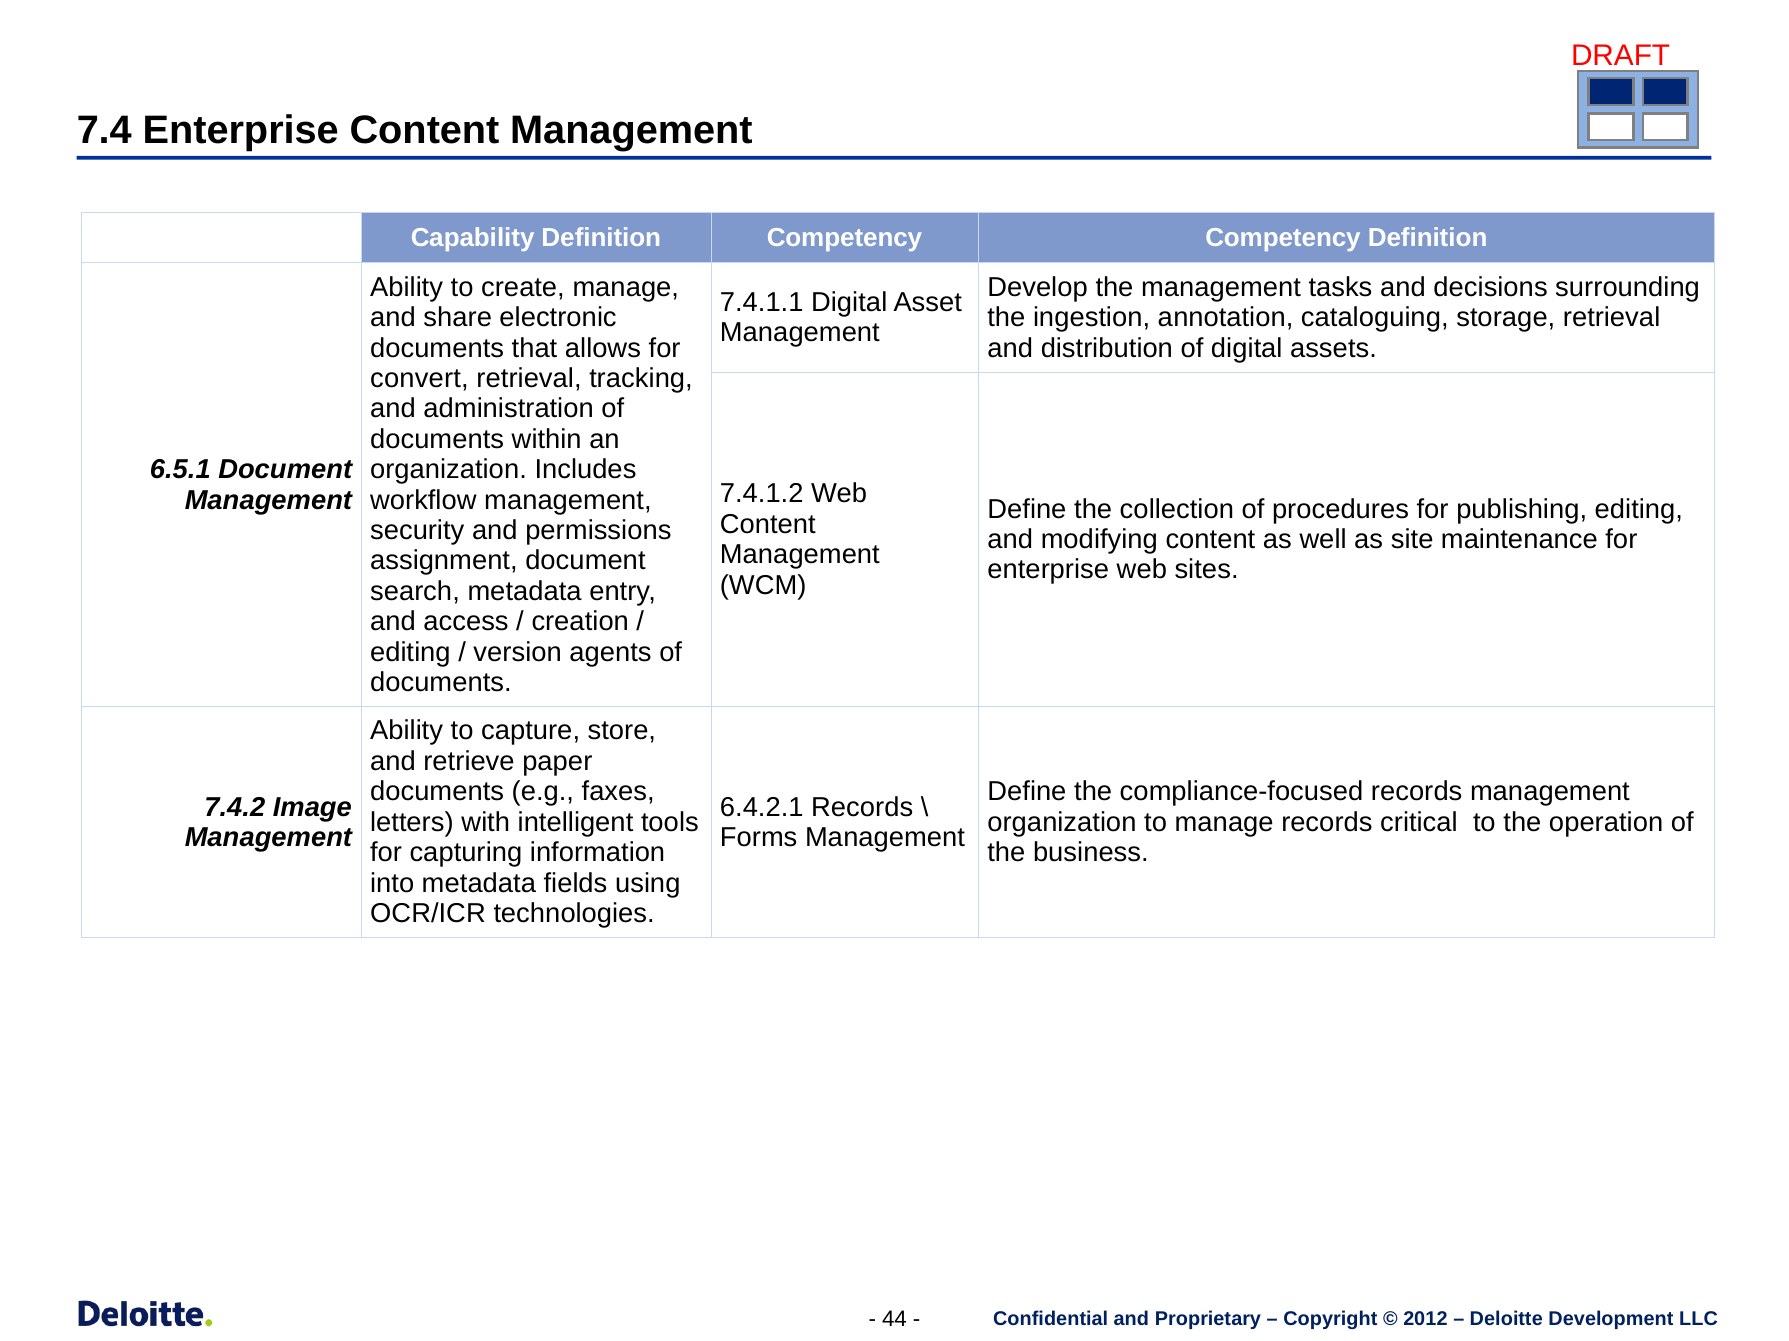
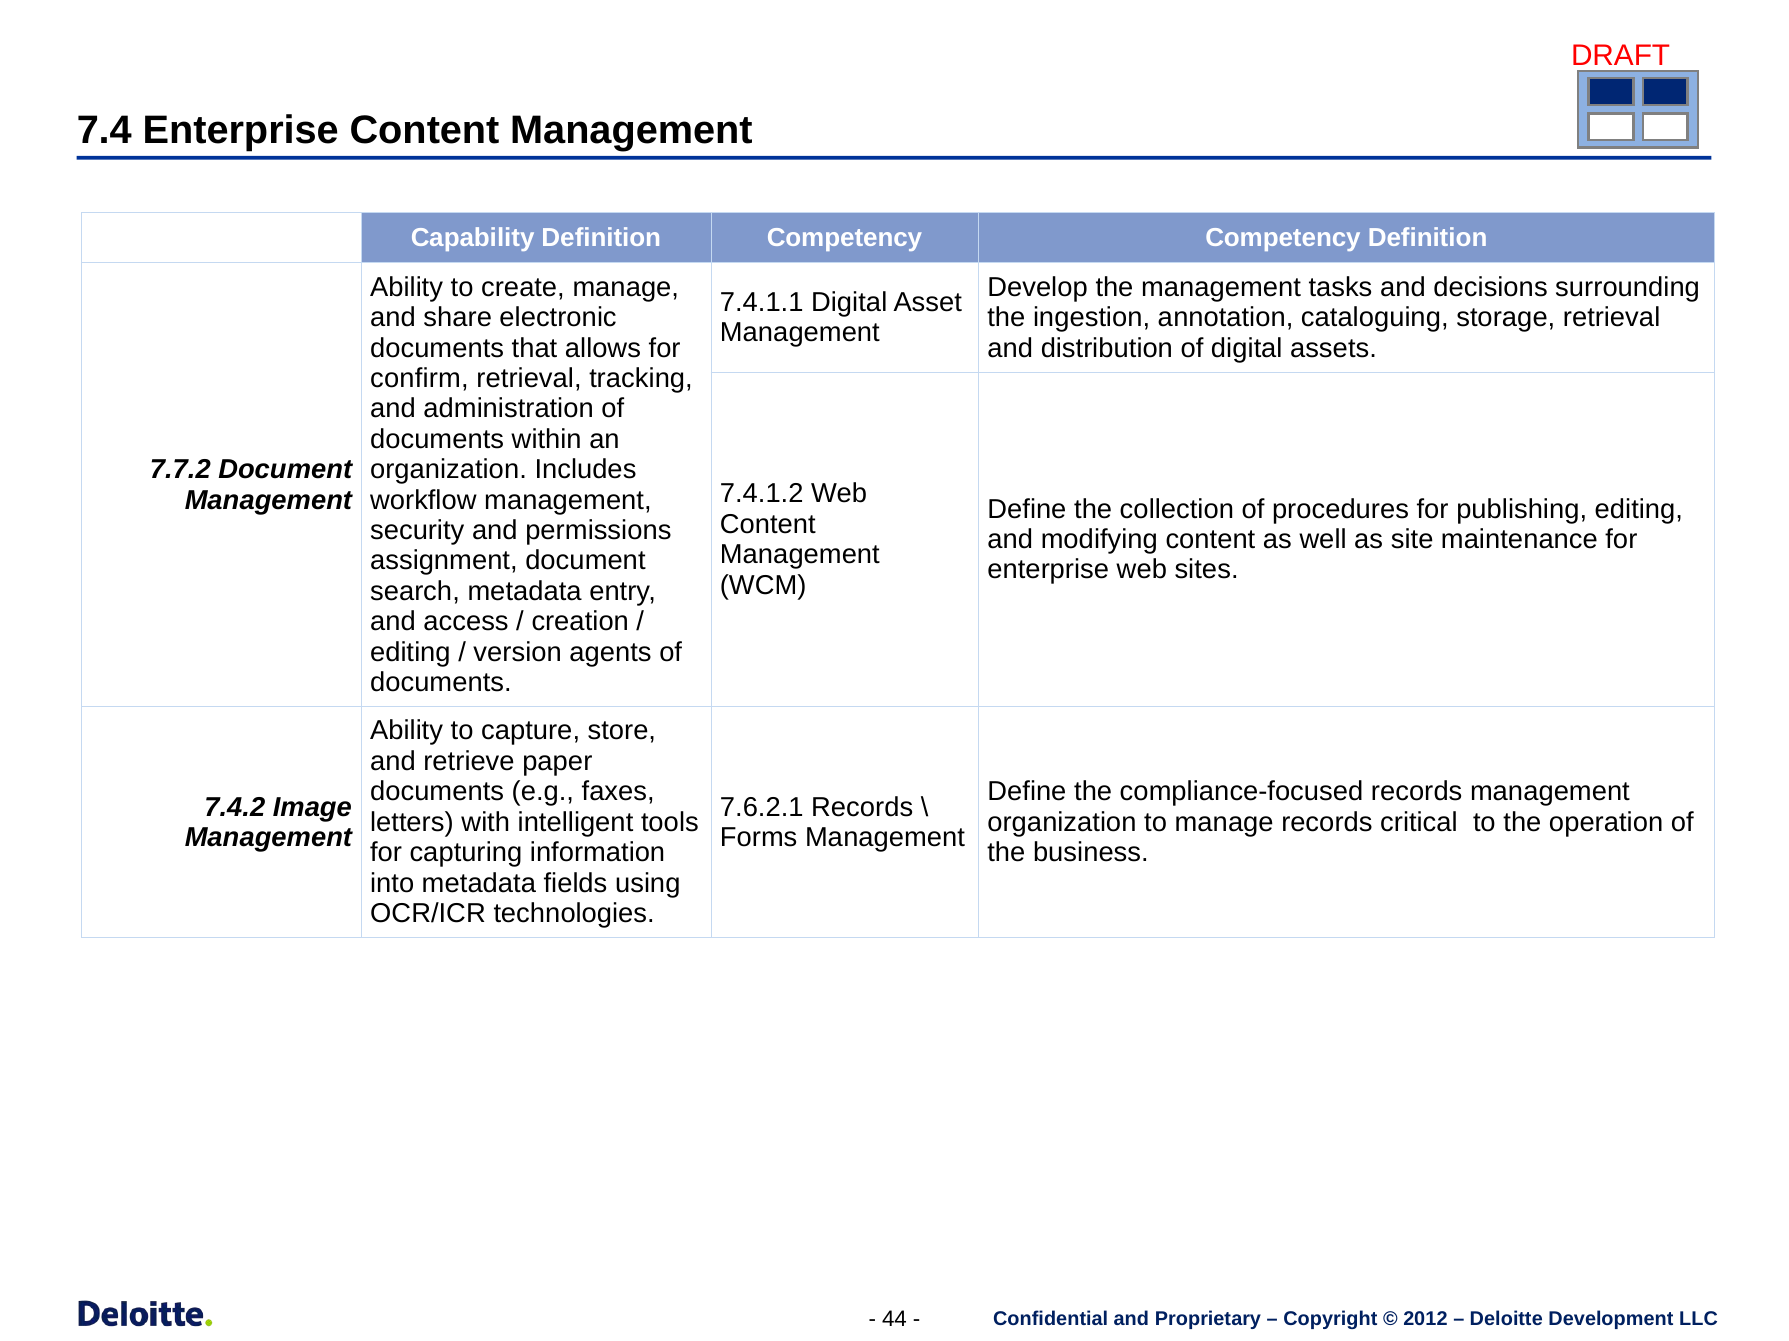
convert: convert -> confirm (419, 379)
6.5.1: 6.5.1 -> 7.7.2 (180, 470)
6.4.2.1: 6.4.2.1 -> 7.6.2.1 (762, 807)
